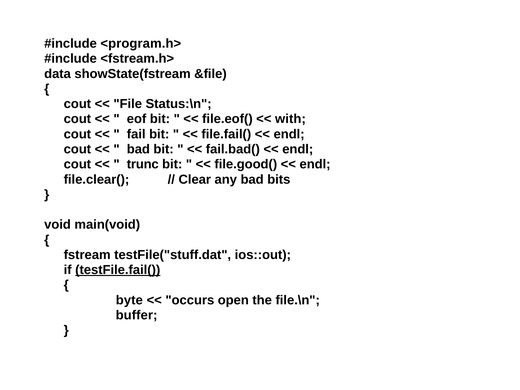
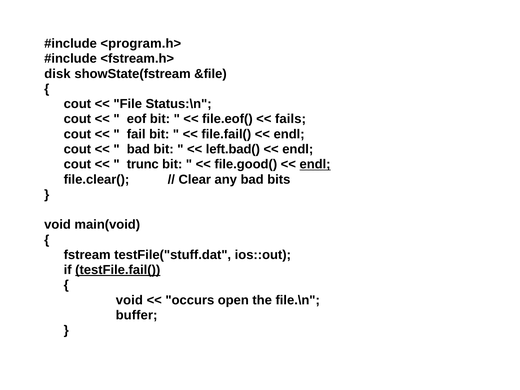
data: data -> disk (57, 74)
with: with -> fails (290, 119)
fail.bad(: fail.bad( -> left.bad( (233, 149)
endl underline: none -> present (315, 164)
byte: byte -> void (129, 300)
